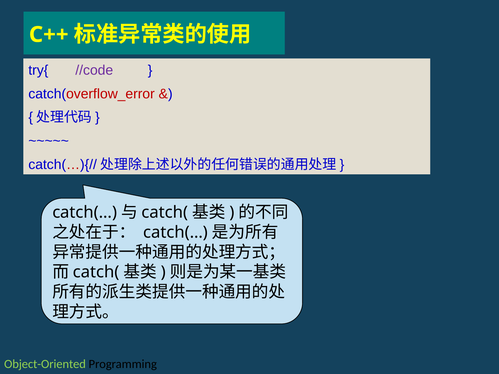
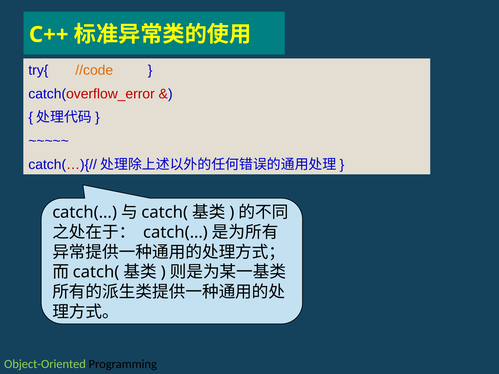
//code colour: purple -> orange (94, 70)
